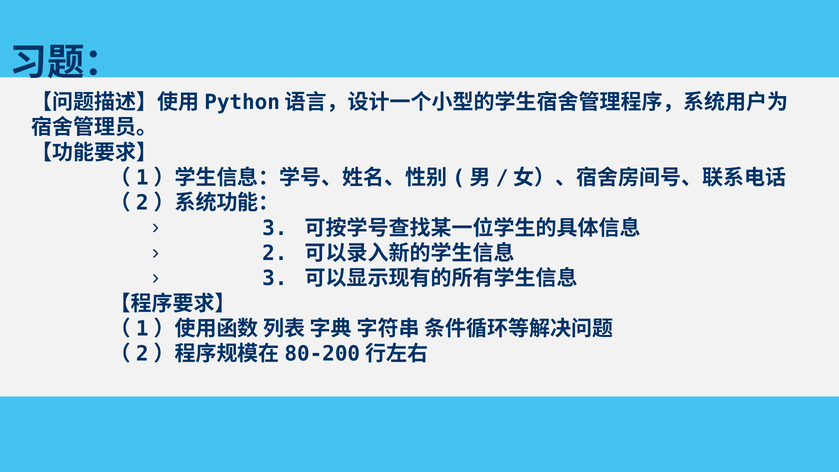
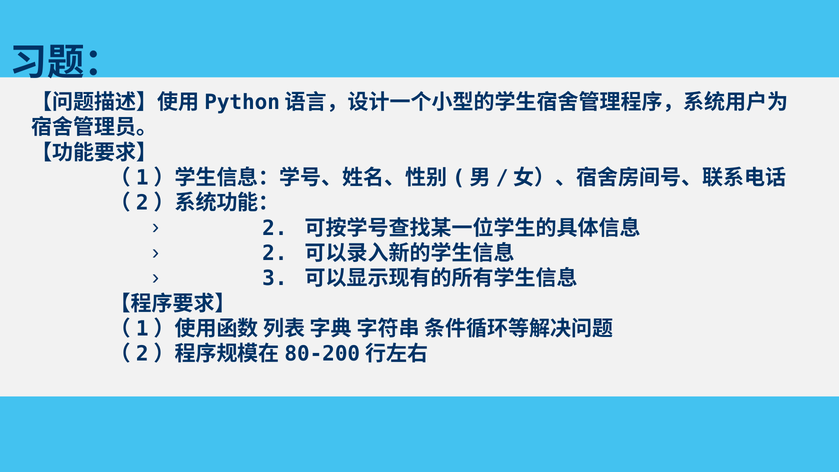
3: 3 -> 2 (275, 228)
